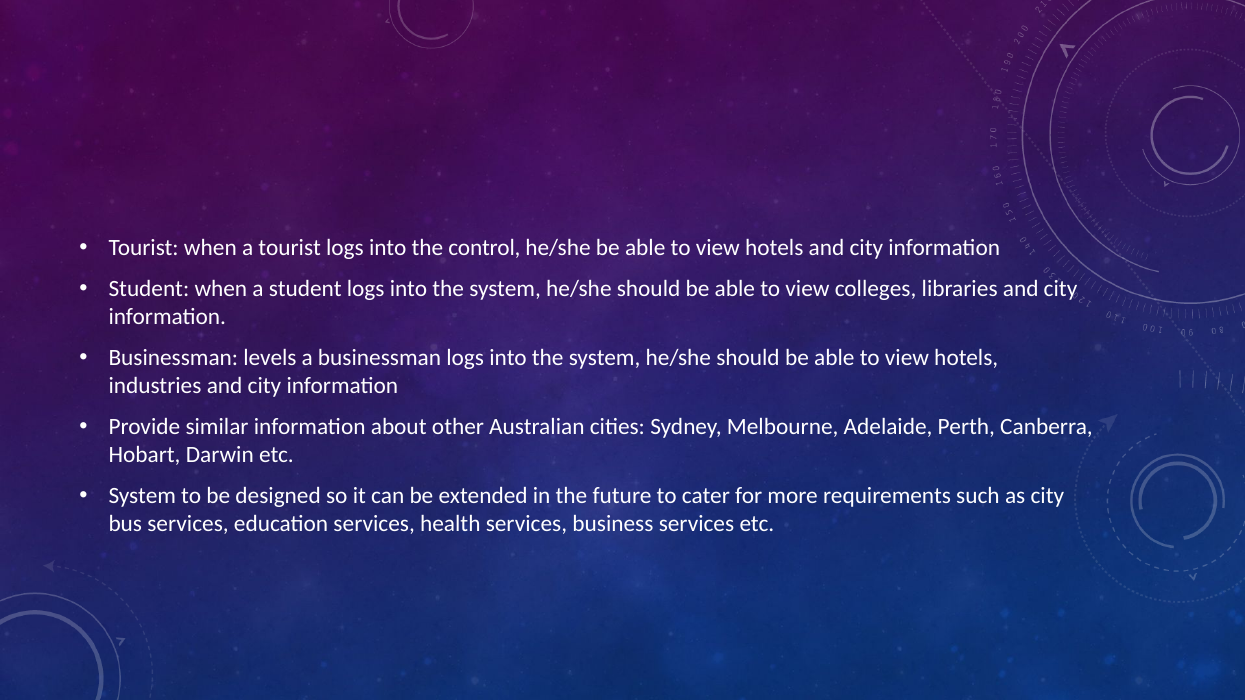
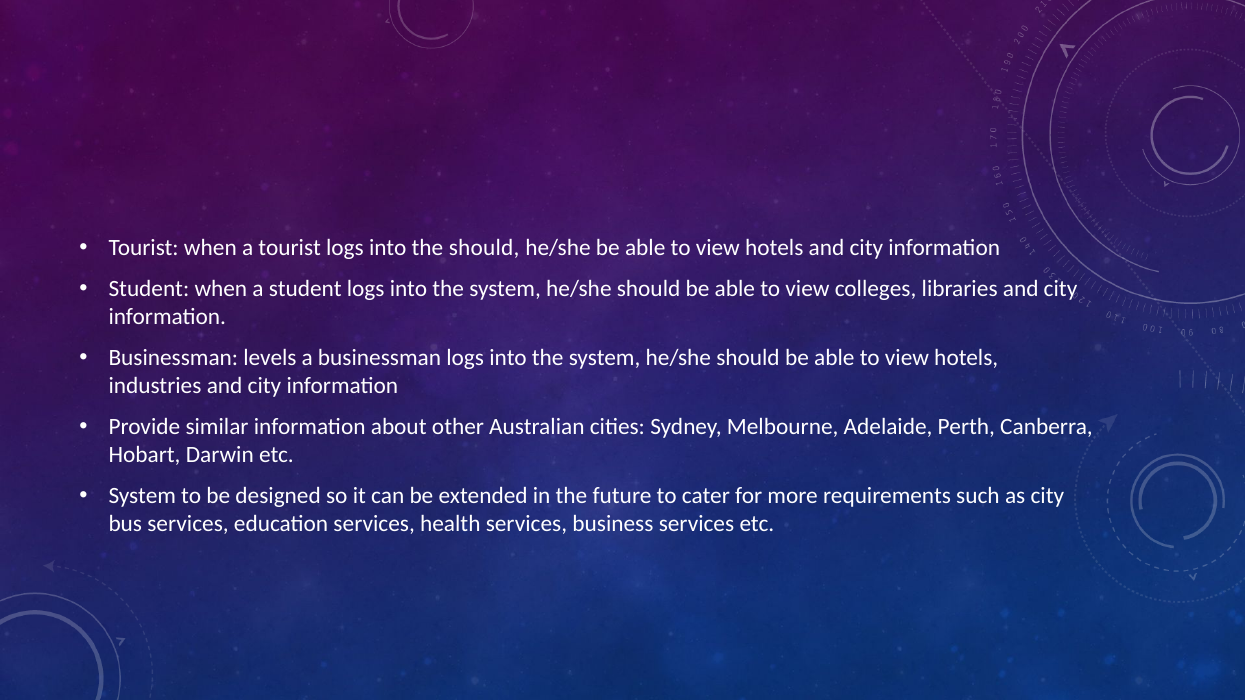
the control: control -> should (484, 248)
